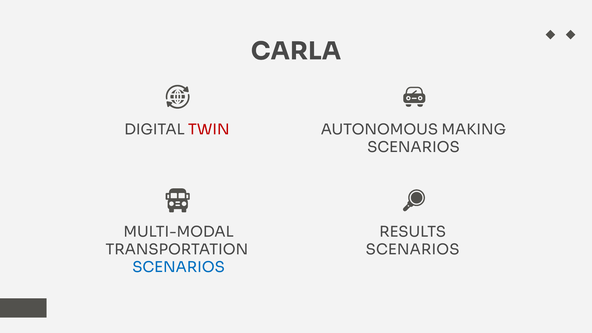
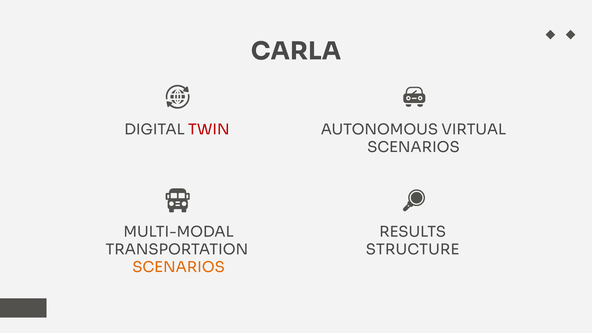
MAKING: MAKING -> VIRTUAL (474, 130)
SCENARIOS: SCENARIOS -> STRUCTURE (413, 250)
SCENARIOS colour: blue -> orange (179, 267)
